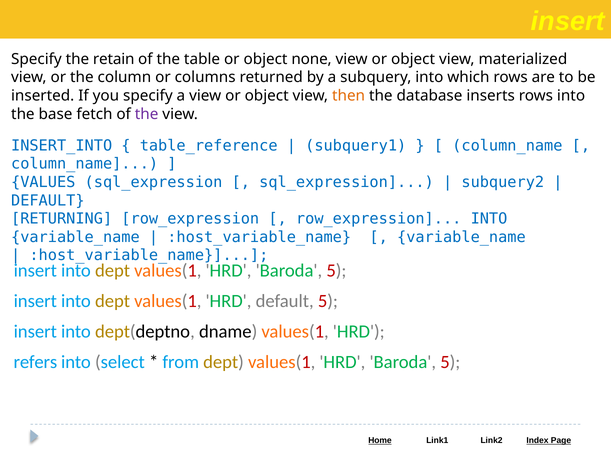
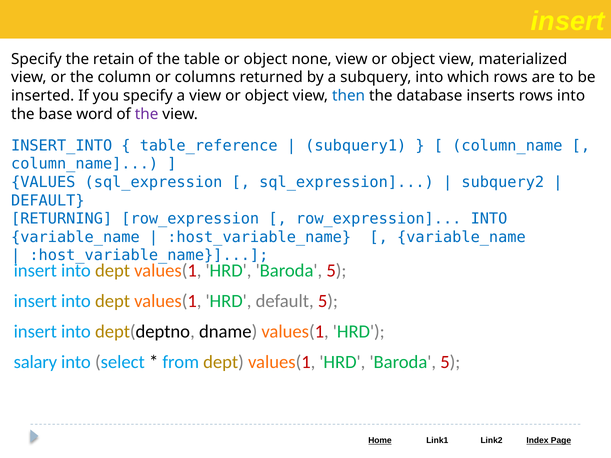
then colour: orange -> blue (349, 96)
fetch: fetch -> word (95, 114)
refers: refers -> salary (35, 363)
